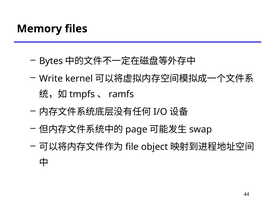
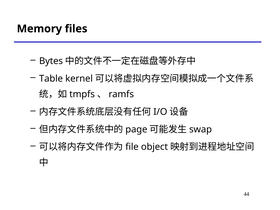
Write: Write -> Table (51, 79)
